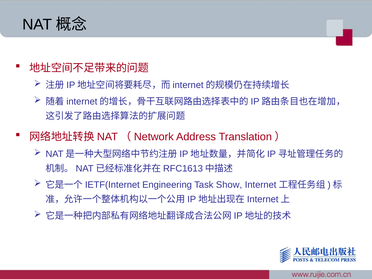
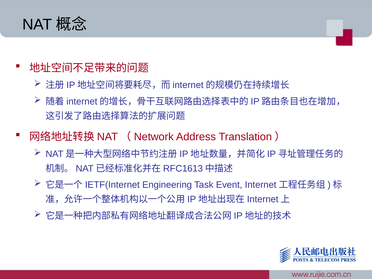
Show: Show -> Event (229, 185)
